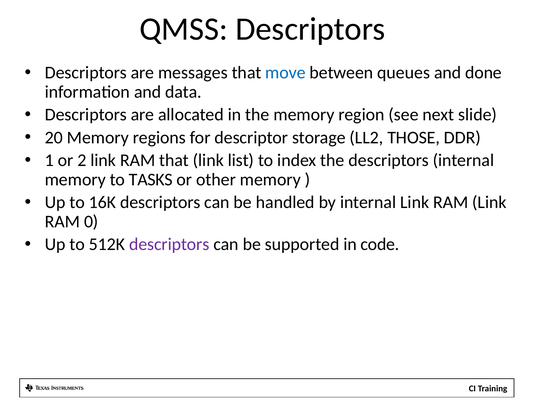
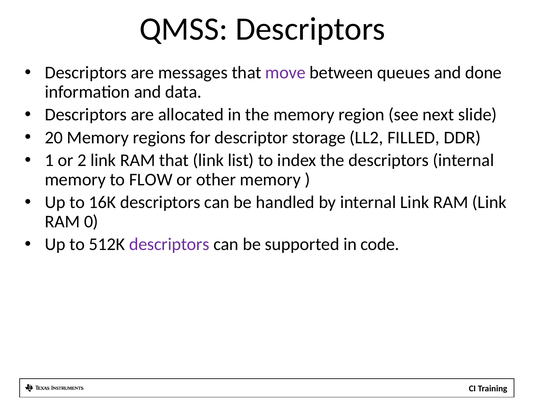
move colour: blue -> purple (285, 73)
THOSE: THOSE -> FILLED (414, 137)
TASKS: TASKS -> FLOW (151, 179)
